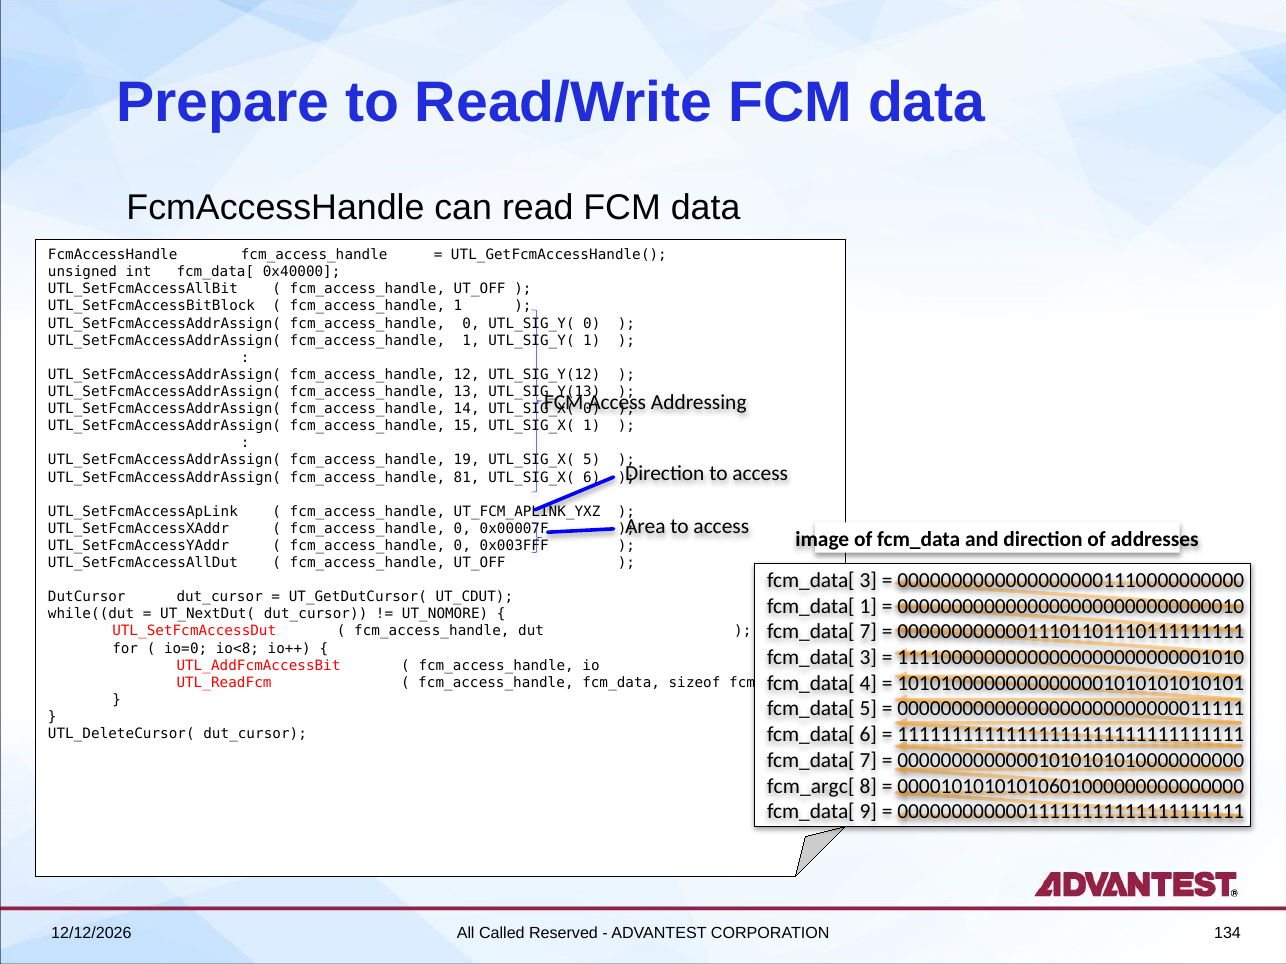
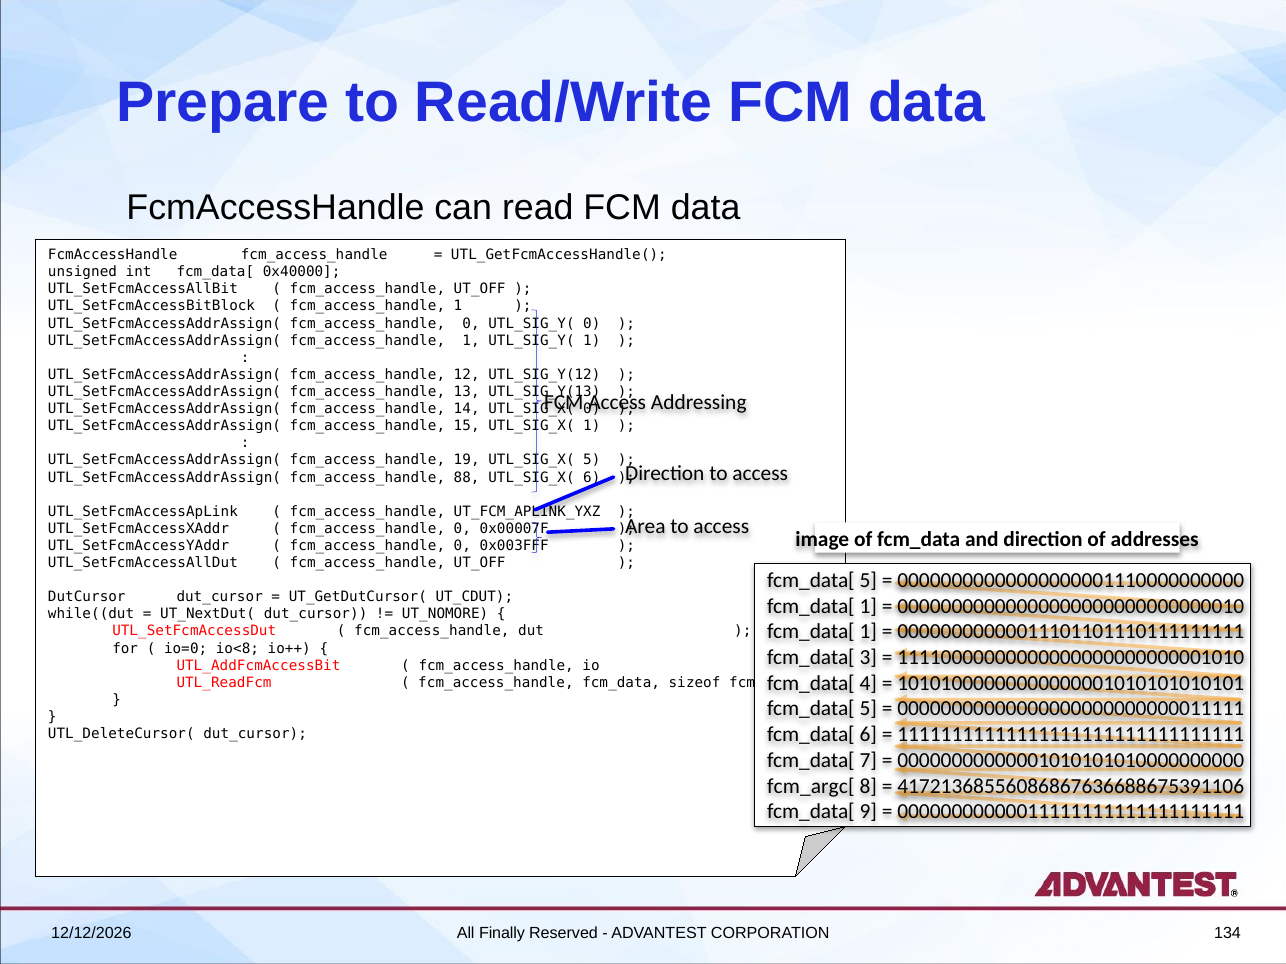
81: 81 -> 88 (467, 478)
3: 3 -> 5 (868, 581)
7: 7 -> 1 (868, 632)
00001010101010601000000000000000: 00001010101010601000000000000000 -> 41721368556086867636688675391106 (1071, 786)
Called: Called -> Finally (502, 934)
